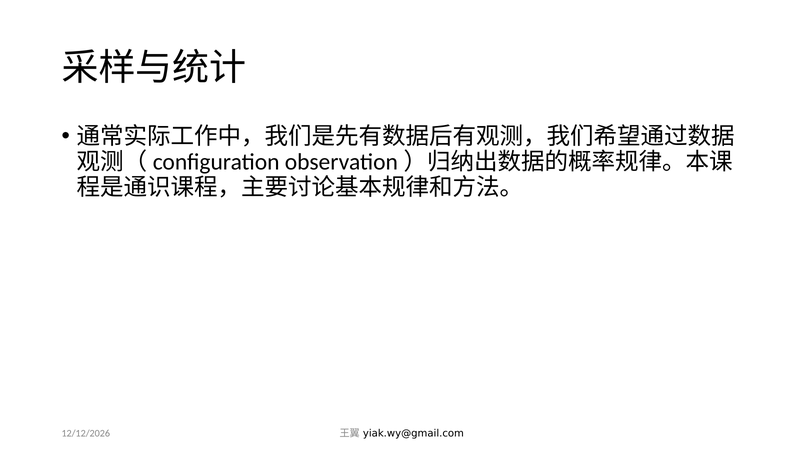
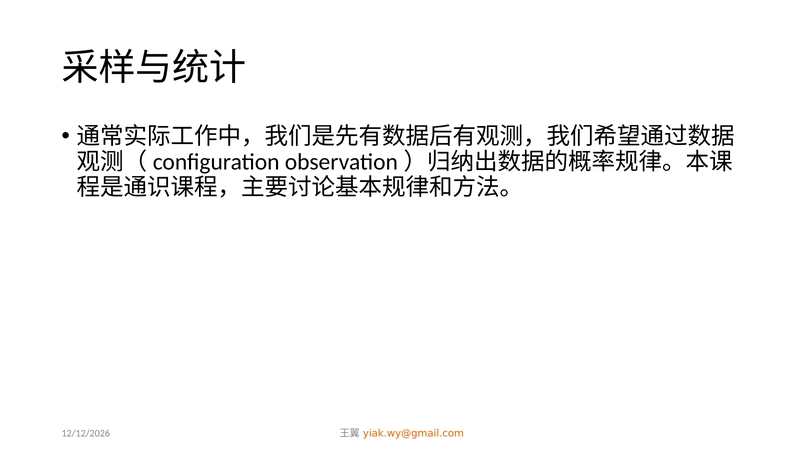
yiak.wy@gmail.com colour: black -> orange (413, 433)
